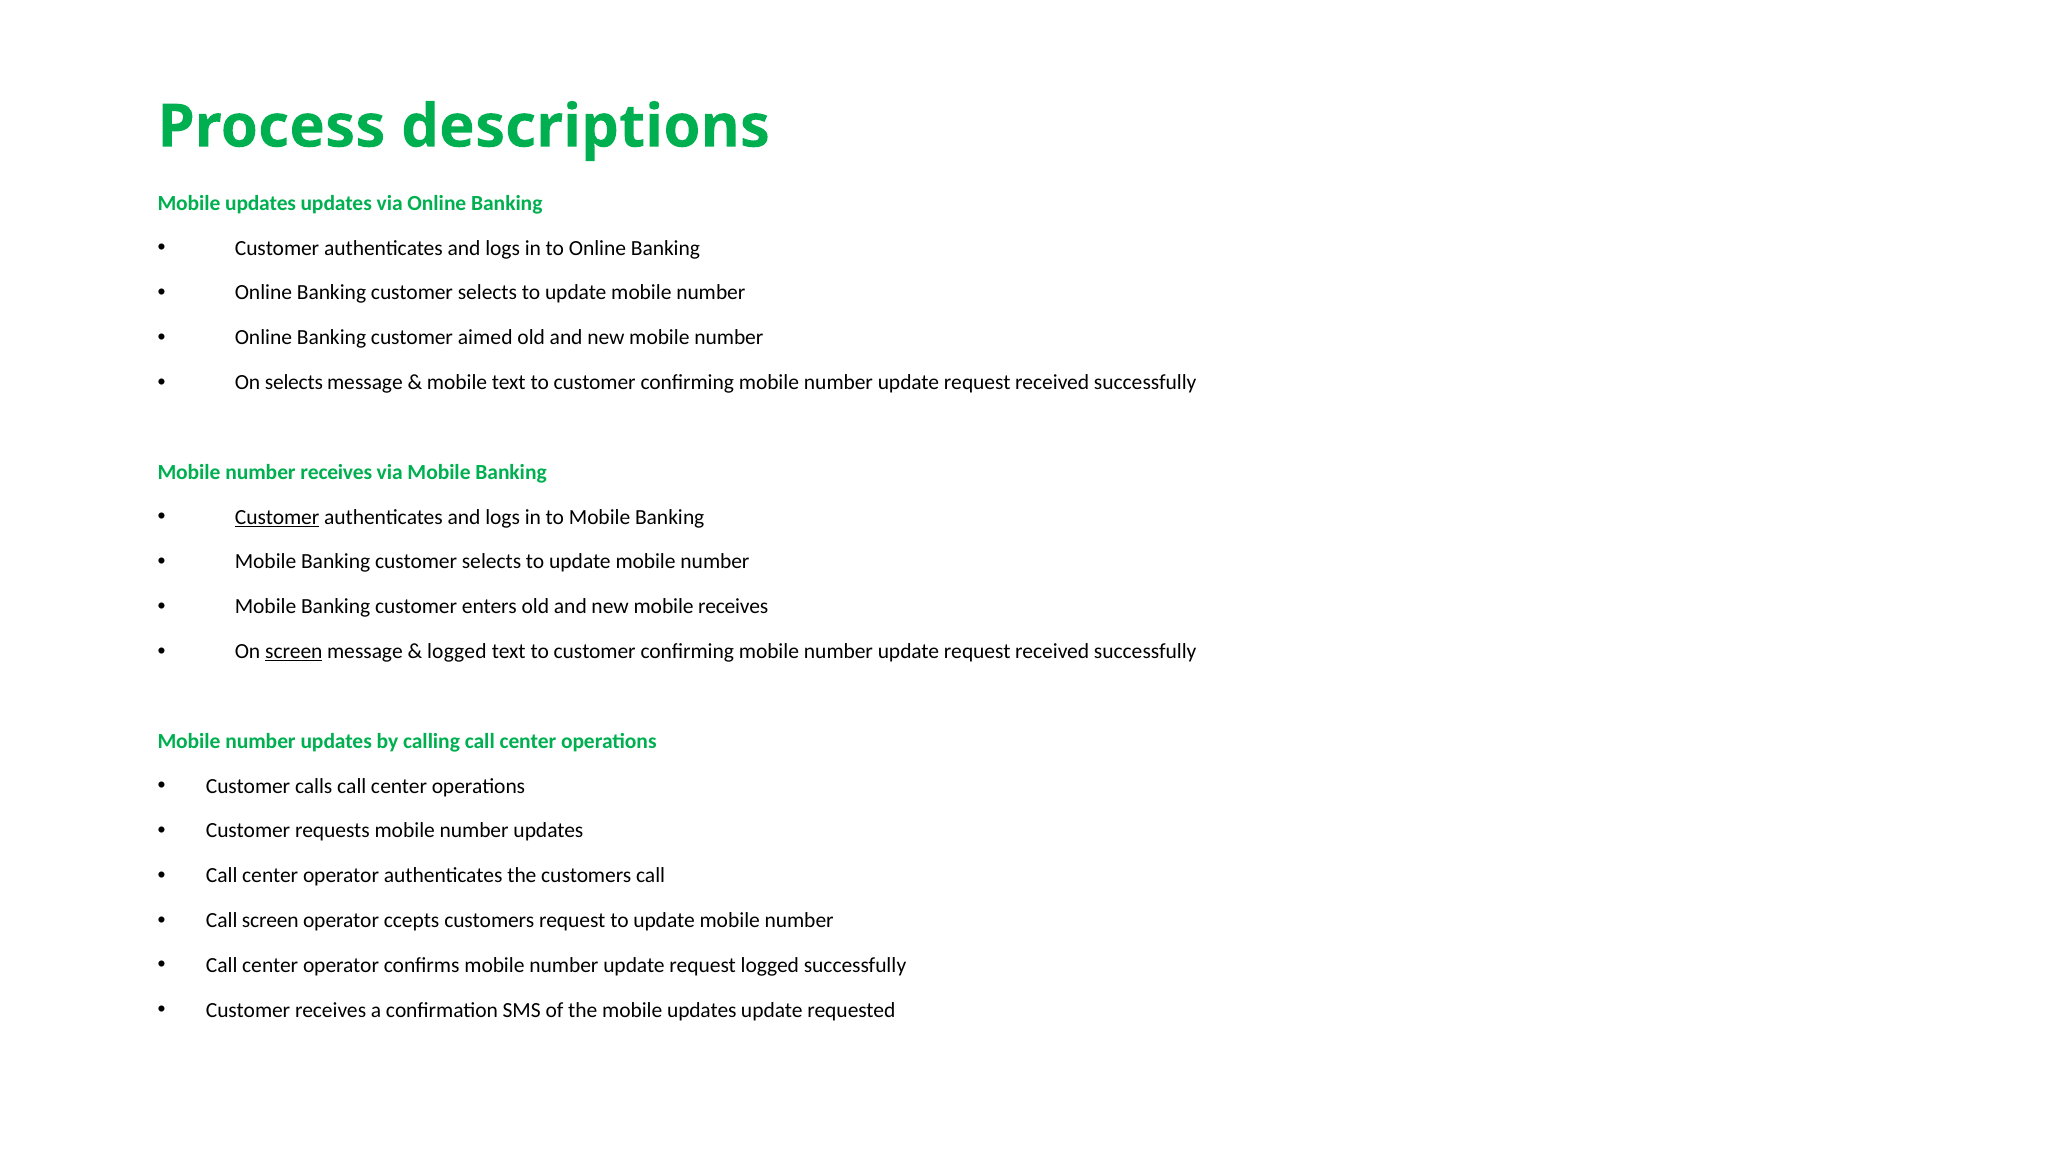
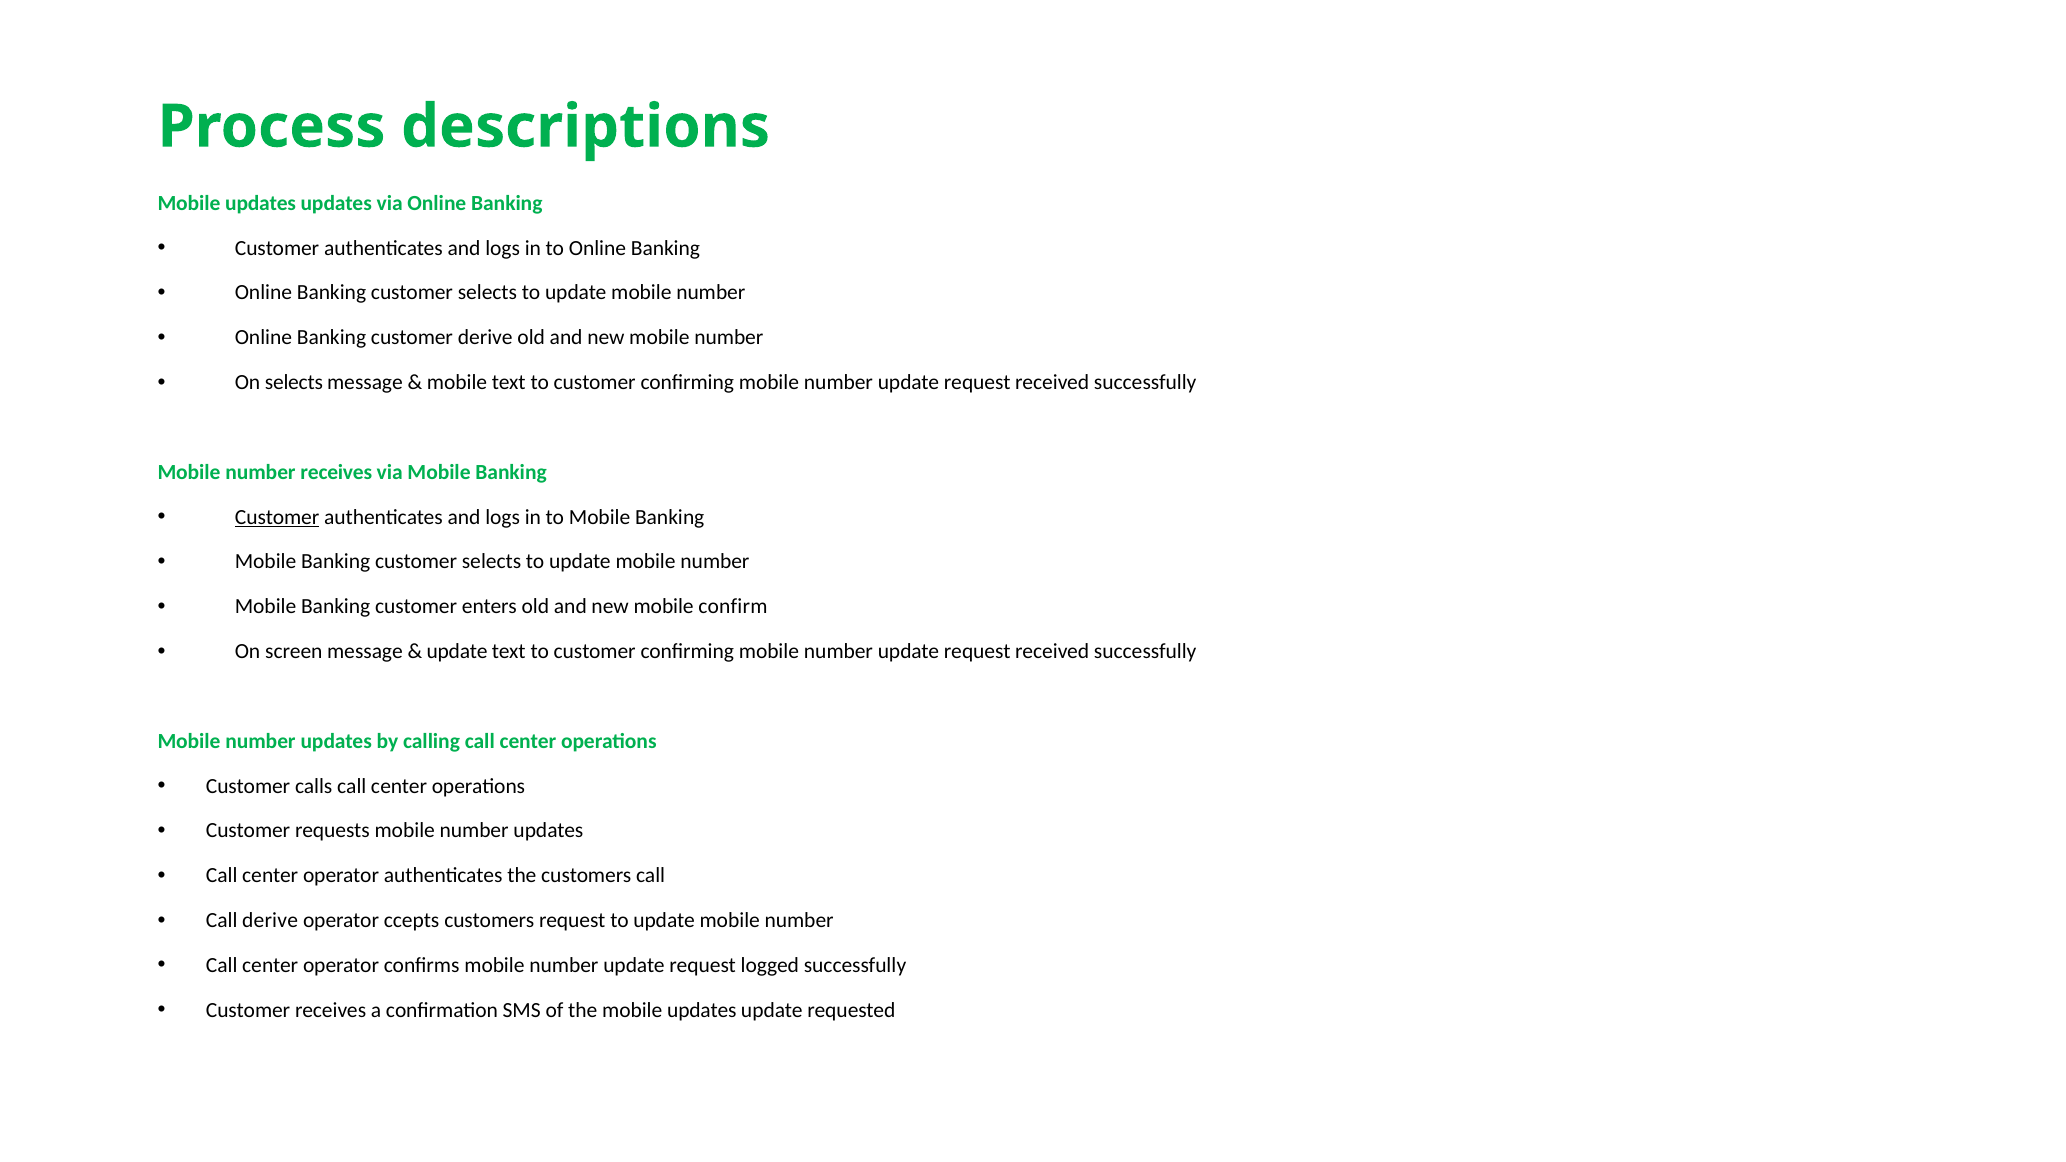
customer aimed: aimed -> derive (485, 338)
mobile receives: receives -> confirm (733, 607)
screen underline: present -> none (294, 652)
logged: logged -> update (457, 652)
Call screen: screen -> derive (270, 921)
